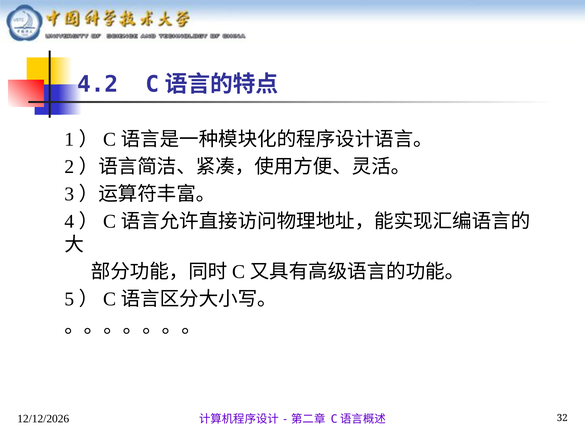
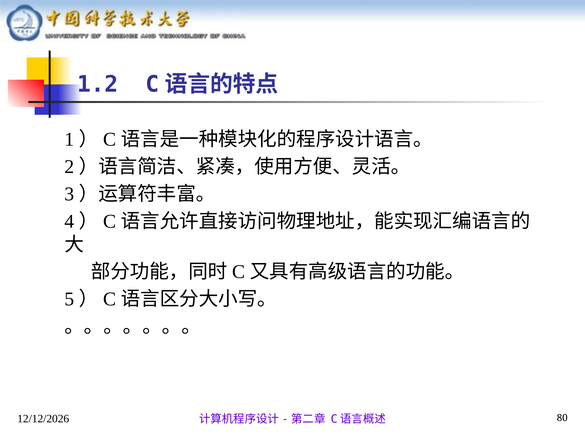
4.2: 4.2 -> 1.2 (98, 85)
32: 32 -> 80 (562, 419)
